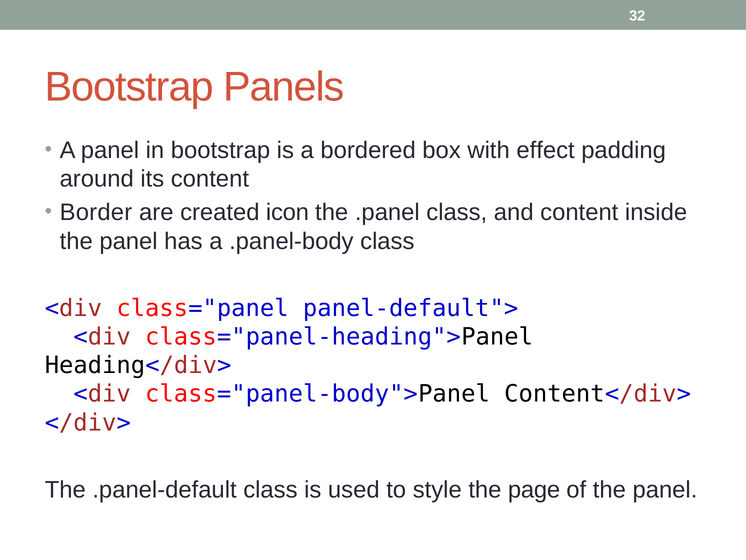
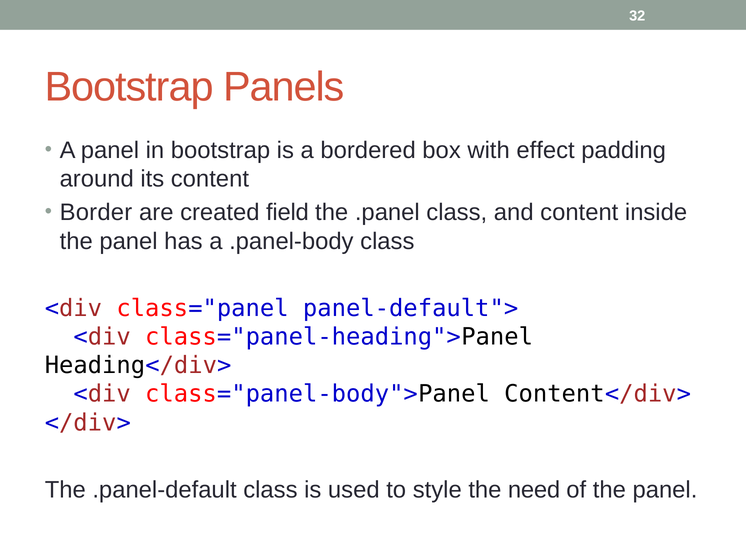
icon: icon -> field (287, 212)
page: page -> need (534, 489)
